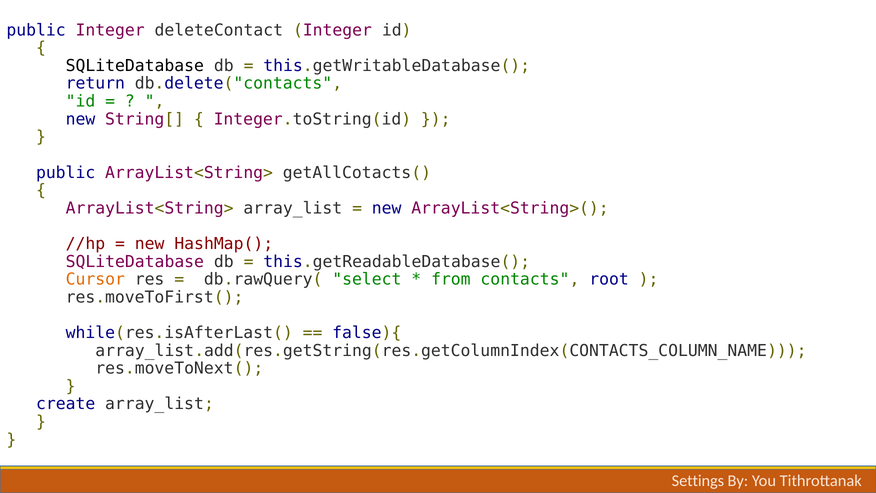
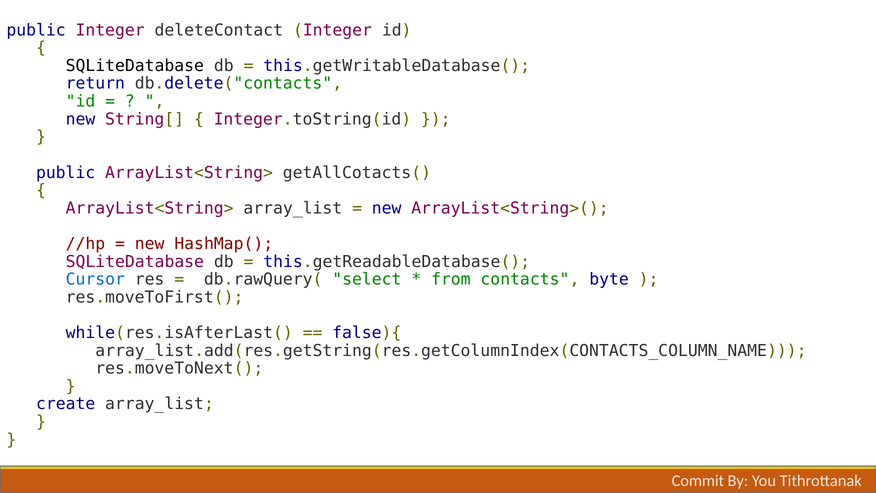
Cursor colour: orange -> blue (95, 279)
root: root -> byte (609, 279)
Settings: Settings -> Commit (698, 480)
